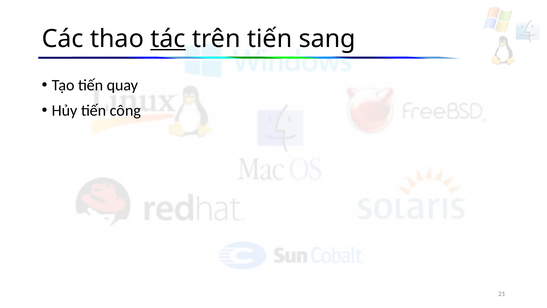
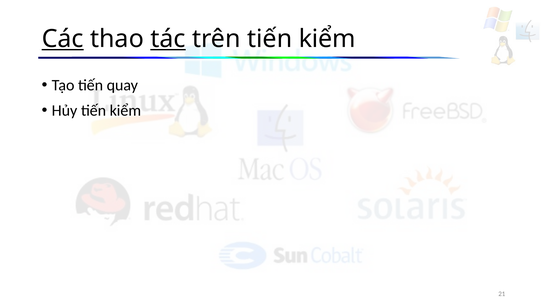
Các underline: none -> present (63, 39)
trên tiến sang: sang -> kiểm (327, 39)
Hủy tiến công: công -> kiểm (125, 111)
